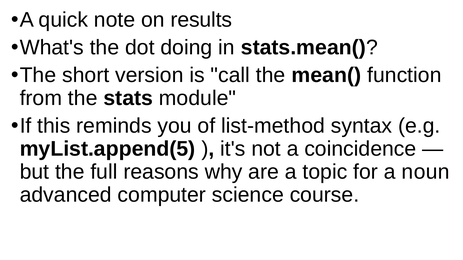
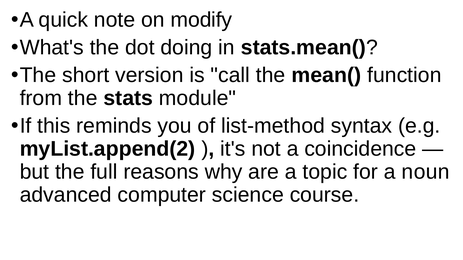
results: results -> modify (201, 20)
myList.append(5: myList.append(5 -> myList.append(2 (108, 149)
